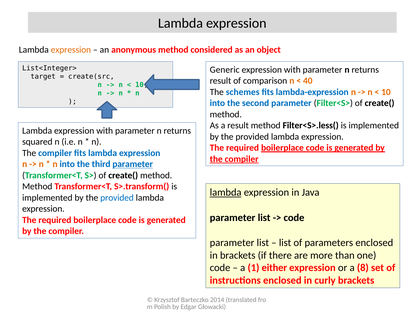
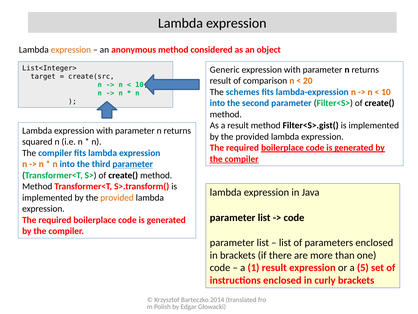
40: 40 -> 20 (308, 81)
Filter<S>.less(: Filter<S>.less( -> Filter<S>.gist( (311, 125)
lambda underline: present -> none (226, 192)
provided colour: blue -> orange (117, 197)
1 either: either -> result (274, 267)
8: 8 -> 5 (363, 267)
